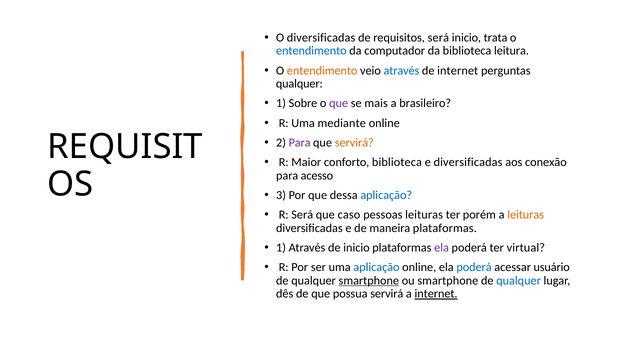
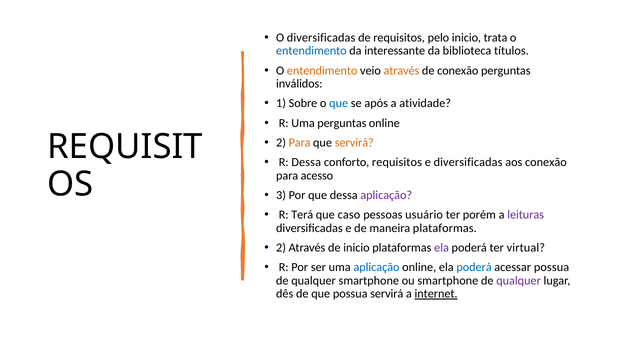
requisitos será: será -> pelo (438, 38)
computador: computador -> interessante (395, 51)
leitura: leitura -> títulos (511, 51)
através colour: blue -> orange (401, 70)
de internet: internet -> conexão (458, 70)
qualquer: qualquer -> inválidos (299, 84)
que colour: purple -> blue (339, 103)
mais: mais -> após (376, 103)
brasileiro: brasileiro -> atividade (425, 103)
Uma mediante: mediante -> perguntas (342, 123)
Para colour: purple -> orange (300, 143)
R Maior: Maior -> Dessa (306, 162)
conforto biblioteca: biblioteca -> requisitos (397, 162)
aplicação colour: blue -> purple (386, 195)
R Será: Será -> Terá (302, 215)
pessoas leituras: leituras -> usuário (424, 215)
leituras colour: orange -> purple (526, 215)
1: 1 -> 2 (281, 247)
acessar usuário: usuário -> possua (552, 267)
smartphone underline: present -> none (369, 280)
qualquer colour: blue -> purple (519, 280)
